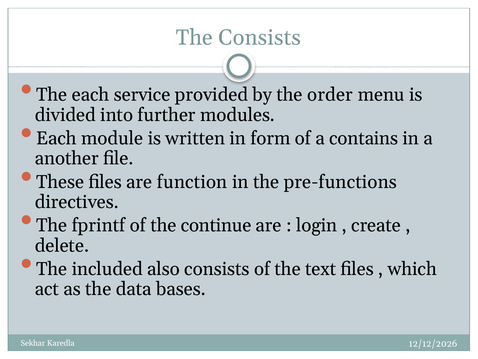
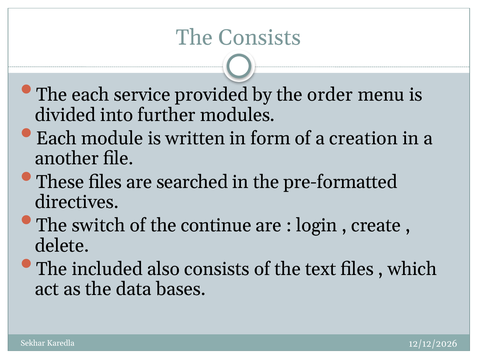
contains: contains -> creation (364, 138)
function: function -> searched (192, 182)
pre-functions: pre-functions -> pre-formatted (340, 182)
fprintf: fprintf -> switch (99, 225)
